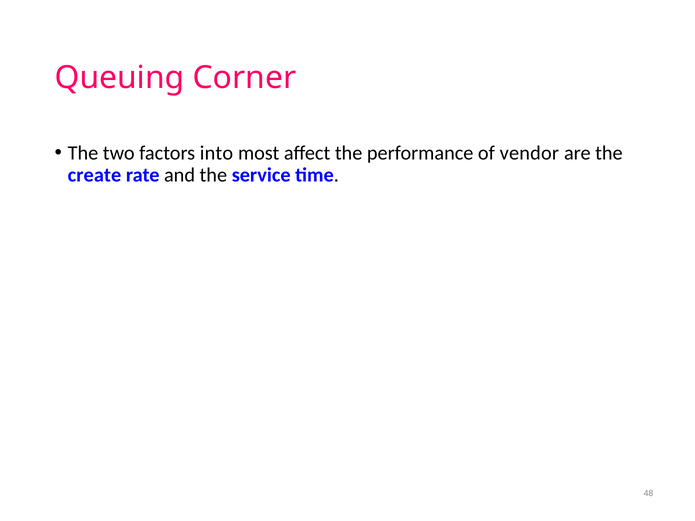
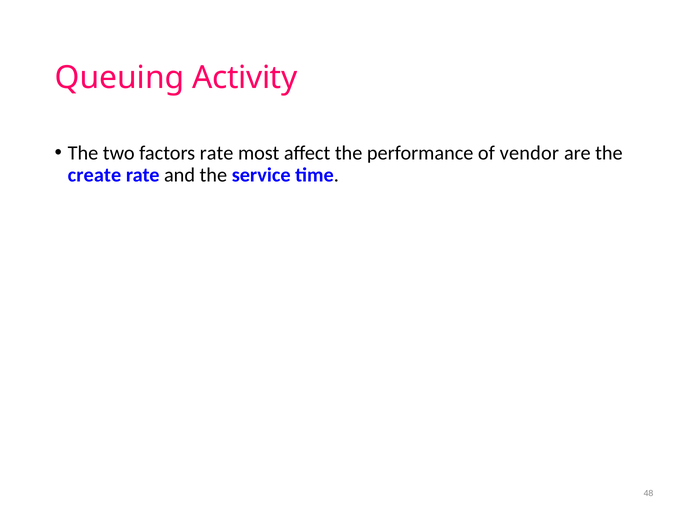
Corner: Corner -> Activity (245, 78)
factors into: into -> rate (217, 153)
